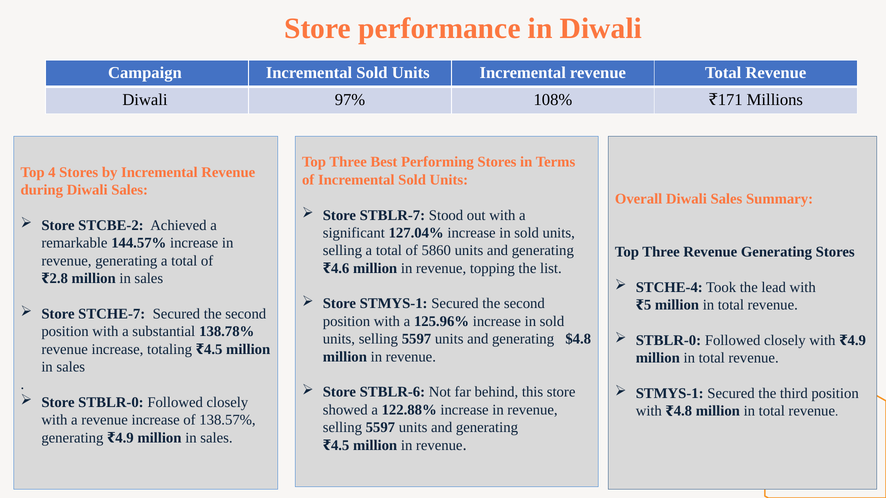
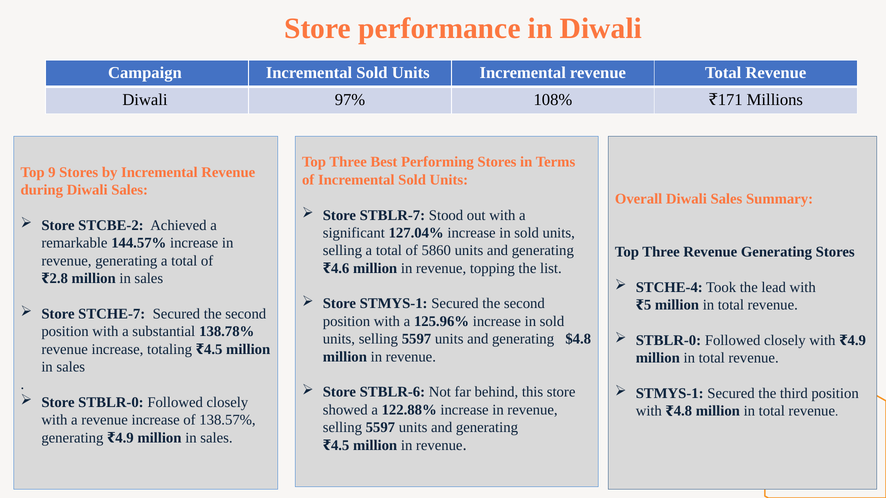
4: 4 -> 9 (52, 172)
